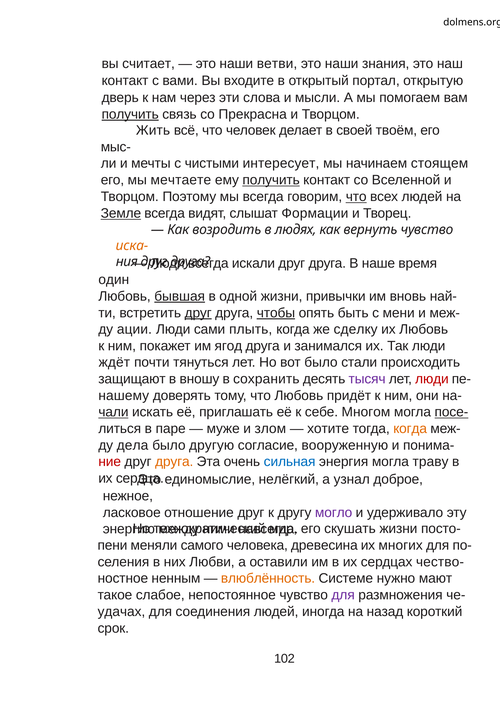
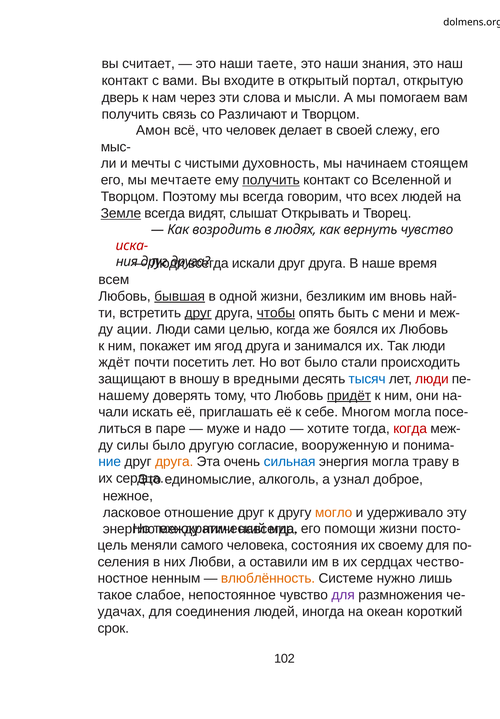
ветви: ветви -> таете (277, 64)
получить underline: present -> none (130, 114)
Прекрасна: Прекрасна -> Различают (253, 114)
Жить: Жить -> Амон (153, 130)
твоём: твоём -> слежу (396, 130)
интересует: интересует -> духовность (281, 164)
что underline: present -> none (356, 197)
Формации: Формации -> Открывать (315, 214)
иска- colour: orange -> red (132, 246)
один: один -> всем (114, 280)
привычки: привычки -> безликим (336, 297)
плыть: плыть -> целью (251, 330)
сделку: сделку -> боялся (356, 330)
тянуться: тянуться -> посетить (201, 363)
сохранить: сохранить -> вредными (266, 379)
тысяч colour: purple -> blue (367, 379)
придёт underline: none -> present (349, 396)
чали underline: present -> none (113, 413)
посе- underline: present -> none (451, 413)
злом: злом -> надо (270, 429)
когда colour: orange -> red (410, 429)
дела: дела -> силы (133, 446)
ние colour: red -> blue (110, 462)
нелёгкий: нелёгкий -> алкоголь (289, 480)
могло colour: purple -> orange (334, 513)
скушать: скушать -> помощи (350, 529)
пени: пени -> цель (112, 546)
древесина: древесина -> состояния (324, 546)
многих: многих -> своему (401, 546)
мают: мают -> лишь (436, 579)
назад: назад -> океан (385, 612)
